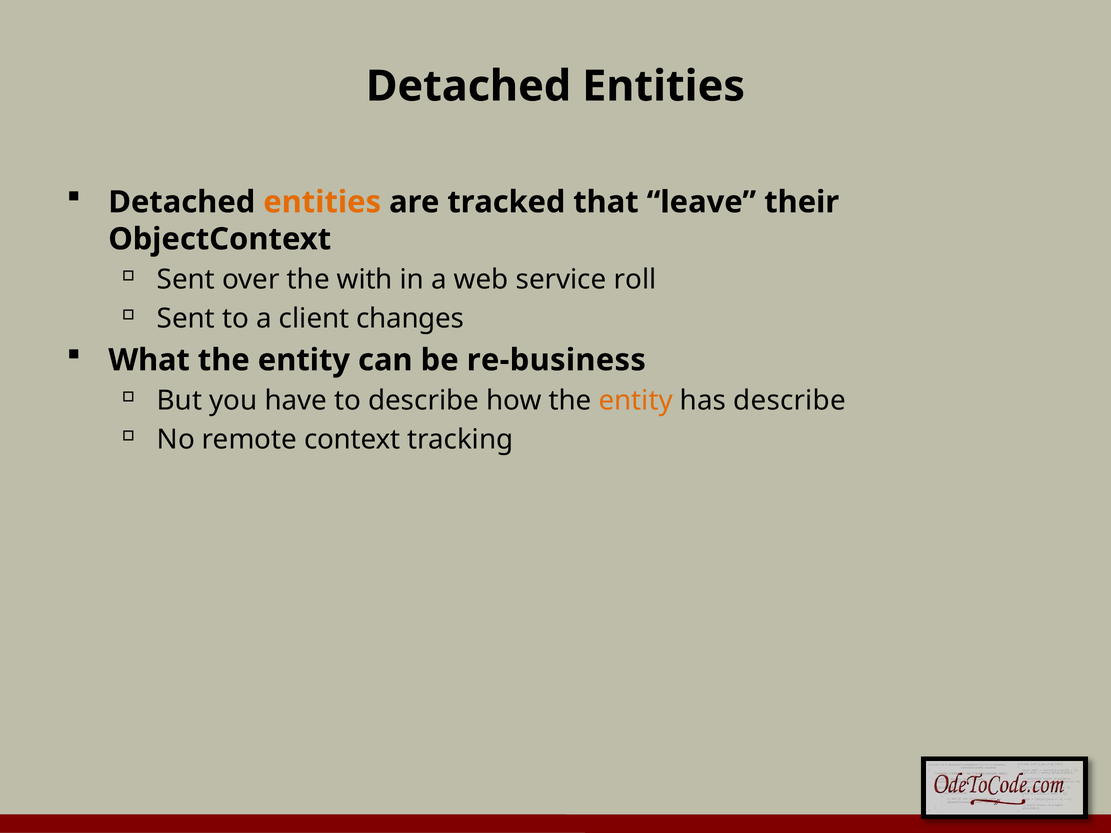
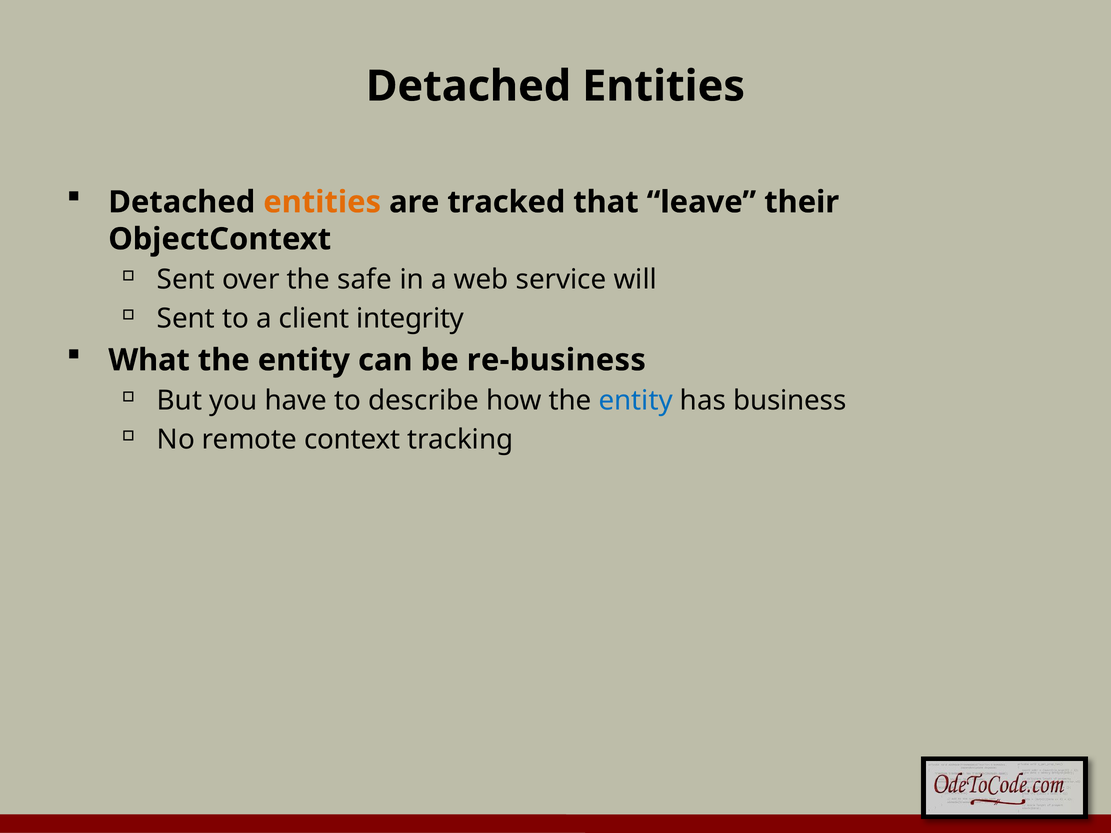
with: with -> safe (365, 280)
roll: roll -> will (635, 280)
changes: changes -> integrity (410, 319)
entity colour: orange -> blue (636, 401)
has describe: describe -> business (790, 401)
